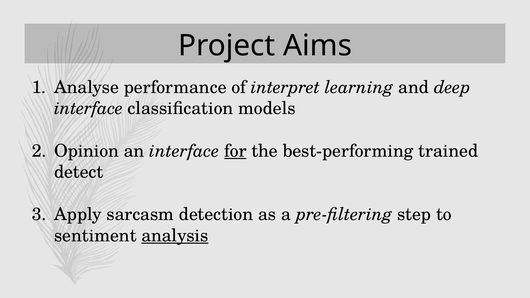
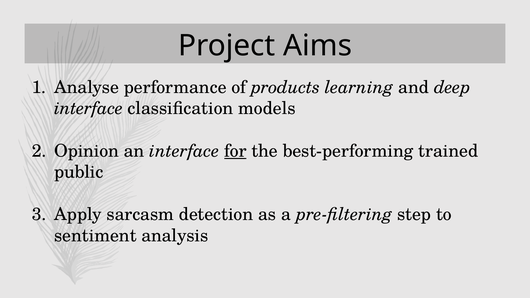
interpret: interpret -> products (286, 87)
detect: detect -> public (79, 172)
analysis underline: present -> none (175, 236)
